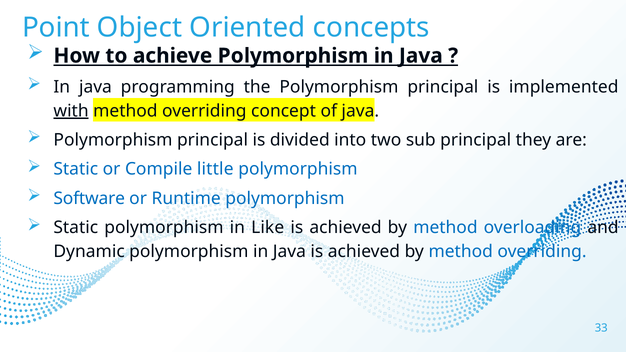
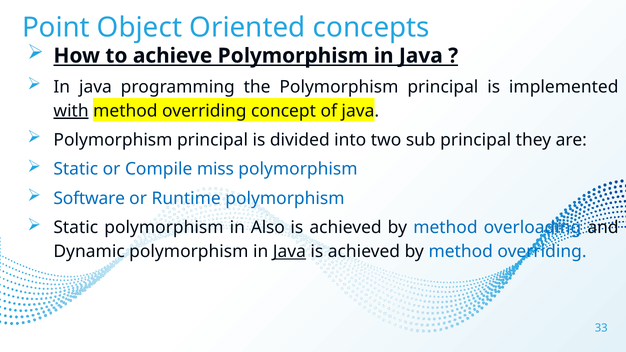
little: little -> miss (215, 169)
Like: Like -> Also (268, 228)
Java underline: none -> present (289, 252)
